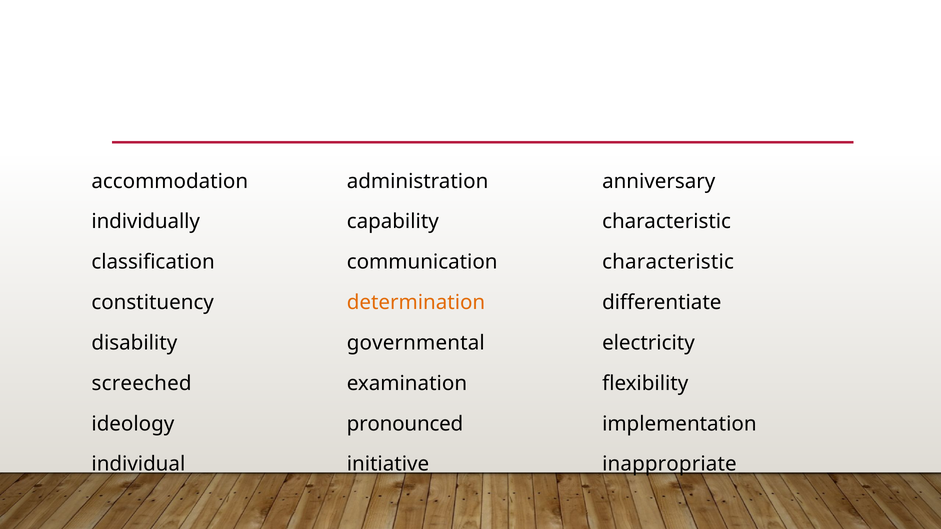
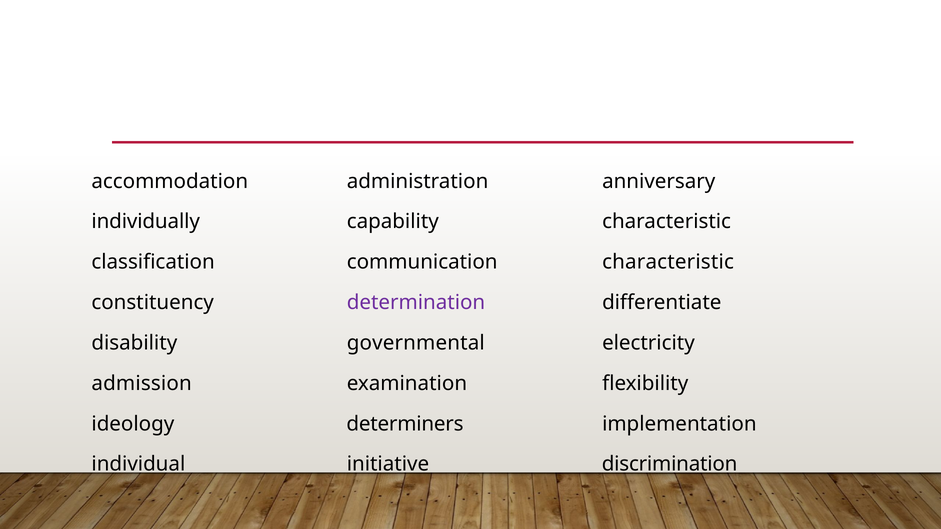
determination colour: orange -> purple (416, 303)
screeched: screeched -> admission (142, 384)
pronounced: pronounced -> determiners (405, 424)
inappropriate: inappropriate -> discrimination (670, 464)
